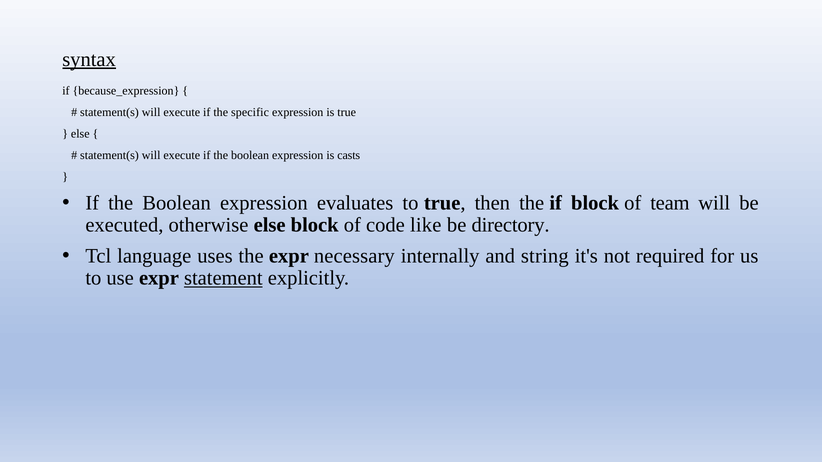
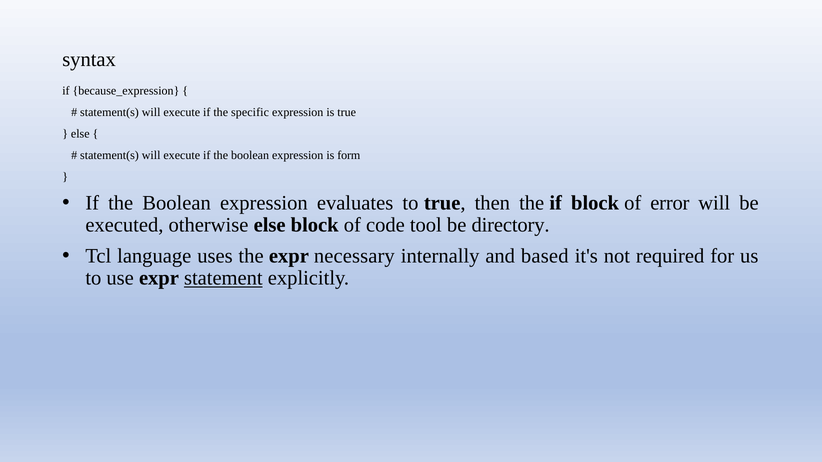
syntax underline: present -> none (89, 60)
casts: casts -> form (349, 155)
team: team -> error (670, 203)
like: like -> tool (426, 225)
string: string -> based (545, 256)
